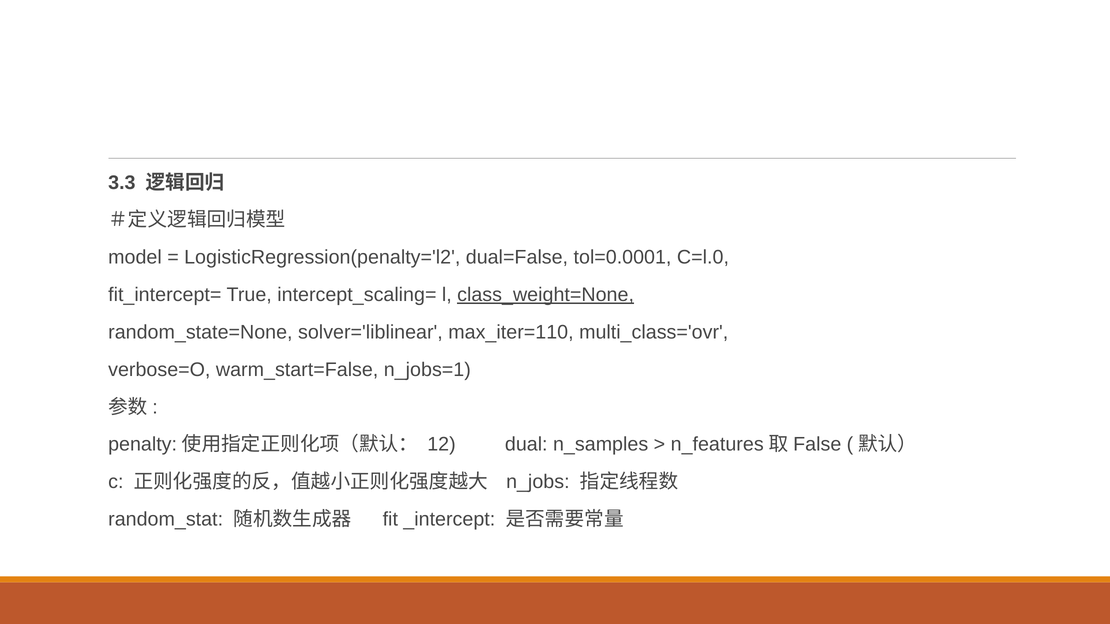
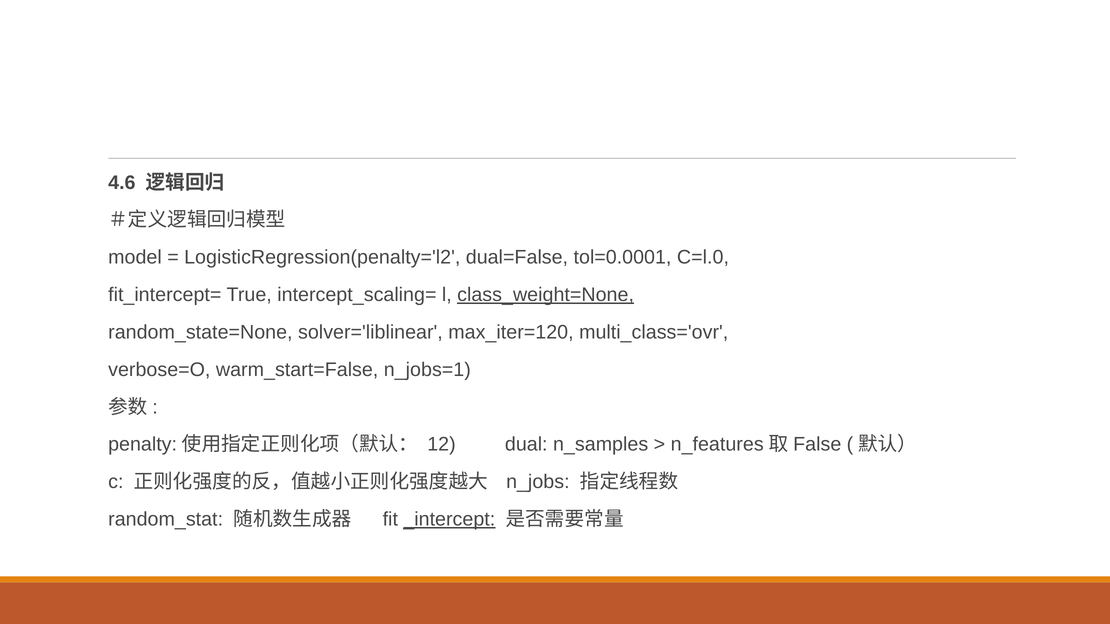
3.3: 3.3 -> 4.6 (122, 183)
max_iter=110: max_iter=110 -> max_iter=120 (511, 332)
_intercept underline: none -> present (449, 520)
